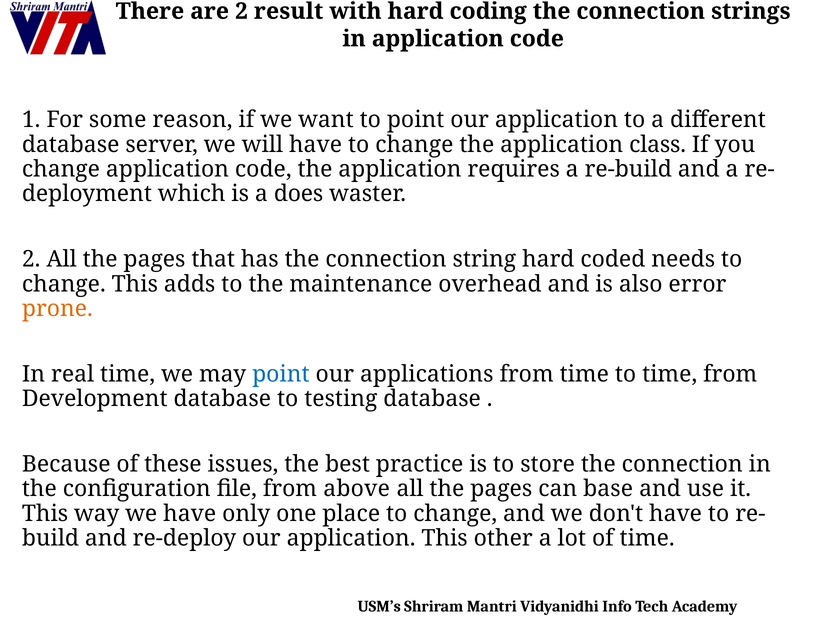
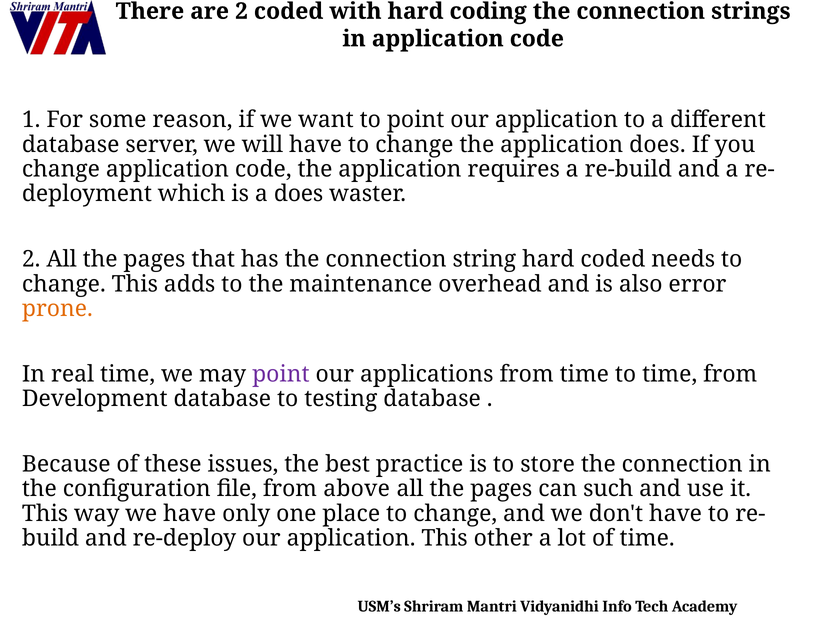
2 result: result -> coded (289, 11)
application class: class -> does (657, 144)
point colour: blue -> purple (281, 374)
base: base -> such (608, 489)
